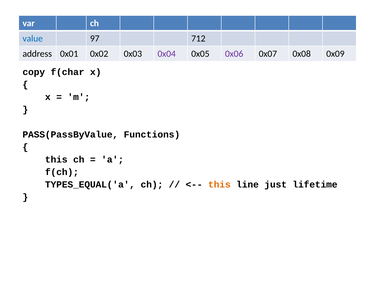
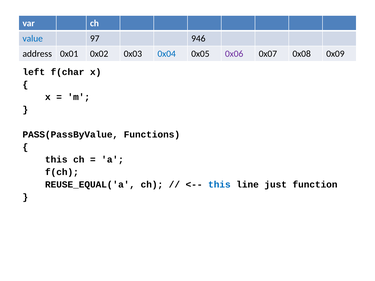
712: 712 -> 946 (198, 39)
0x04 colour: purple -> blue (167, 54)
copy: copy -> left (34, 72)
TYPES_EQUAL('a: TYPES_EQUAL('a -> REUSE_EQUAL('a (90, 185)
this colour: orange -> blue (219, 185)
lifetime: lifetime -> function (315, 185)
